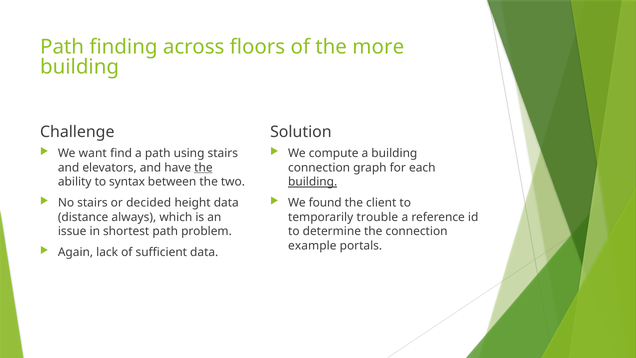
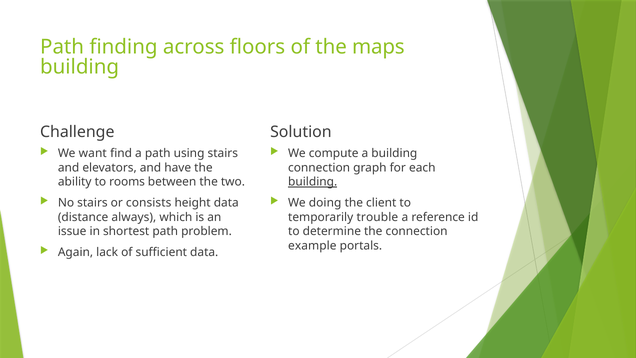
more: more -> maps (378, 47)
the underline: present -> none (203, 167)
syntax: syntax -> rooms (127, 182)
decided: decided -> consists (149, 203)
found: found -> doing (325, 203)
